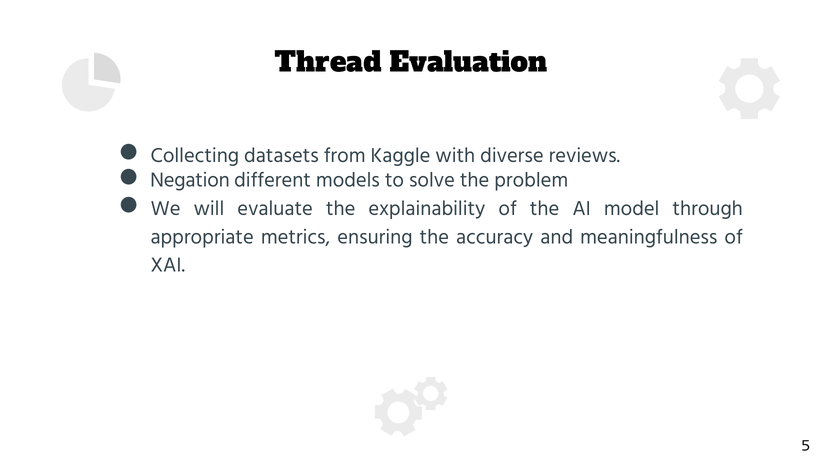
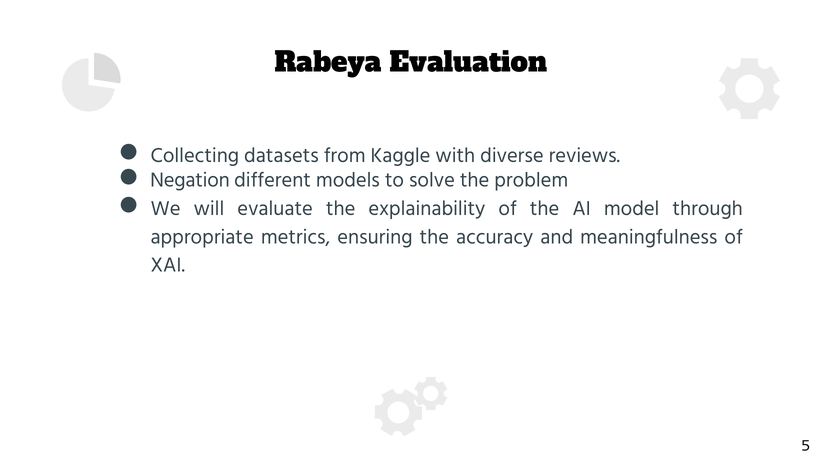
Thread: Thread -> Rabeya (328, 62)
